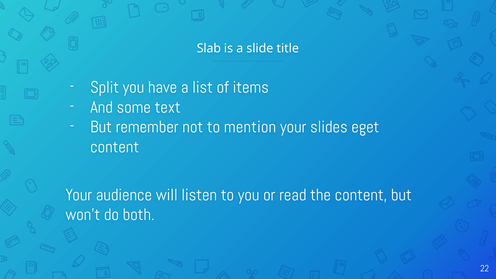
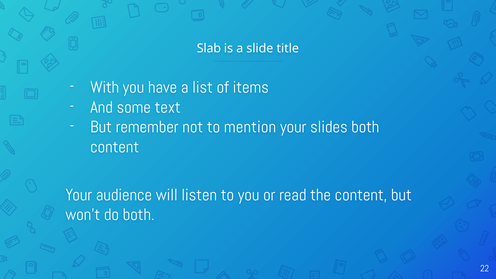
Split: Split -> With (105, 87)
slides eget: eget -> both (365, 127)
